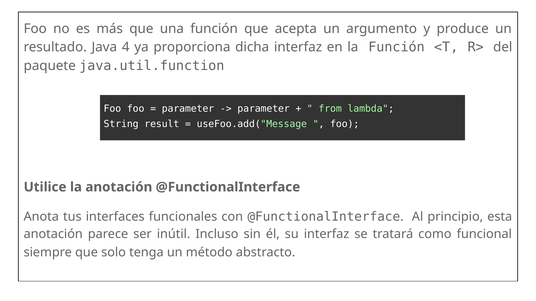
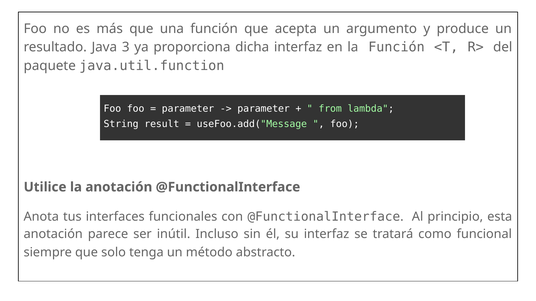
4: 4 -> 3 (126, 47)
